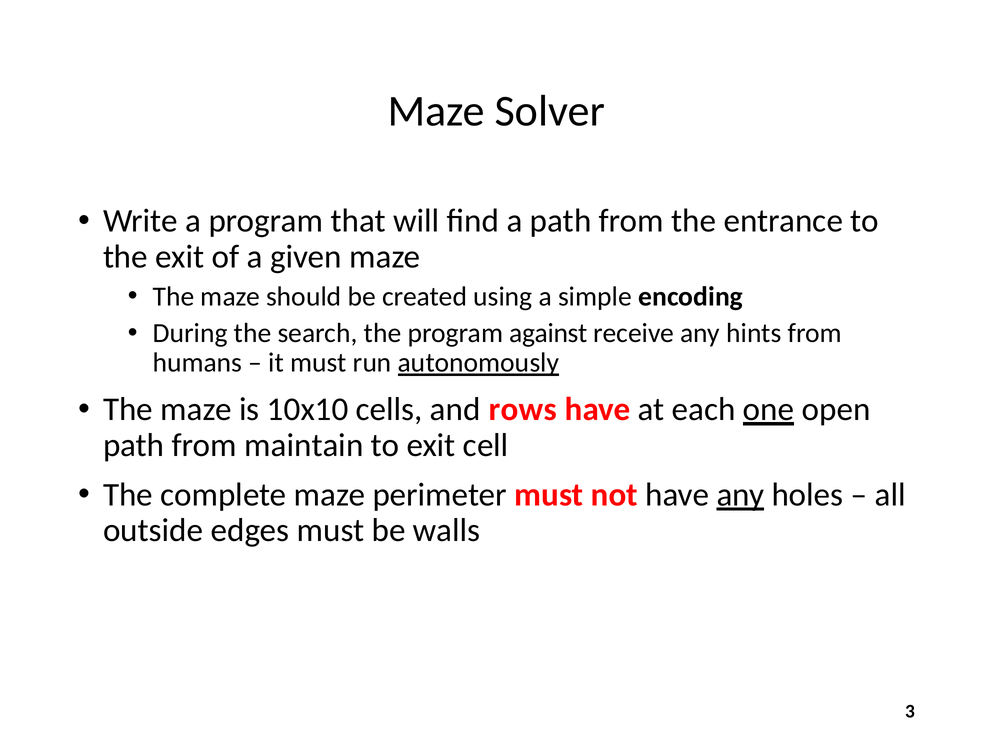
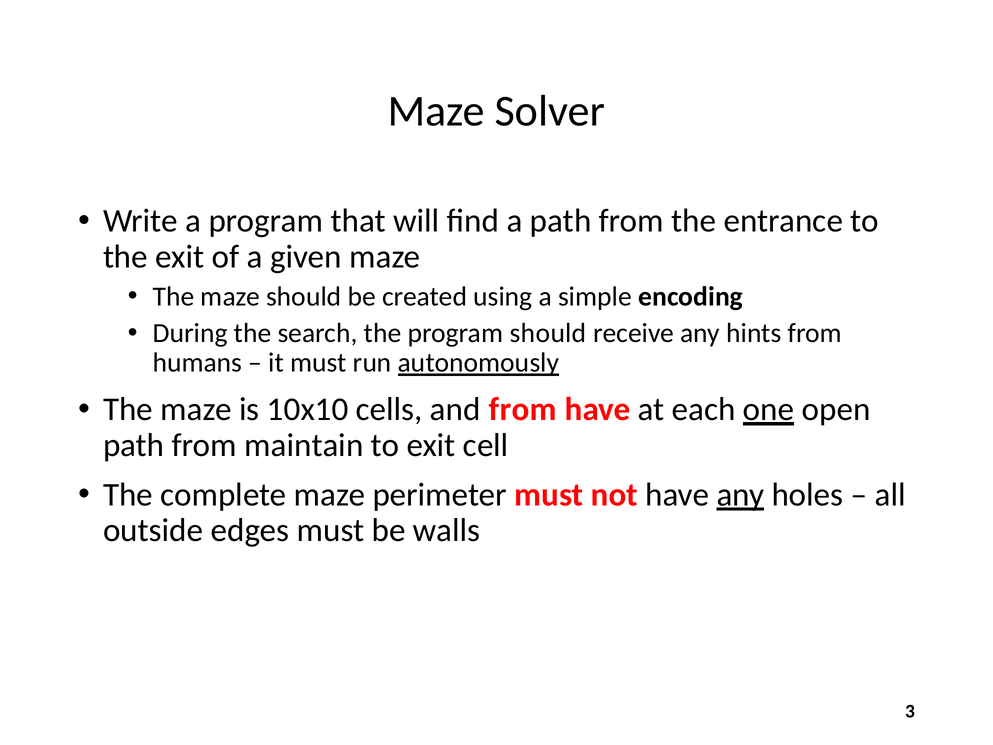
program against: against -> should (548, 333)
and rows: rows -> from (523, 409)
